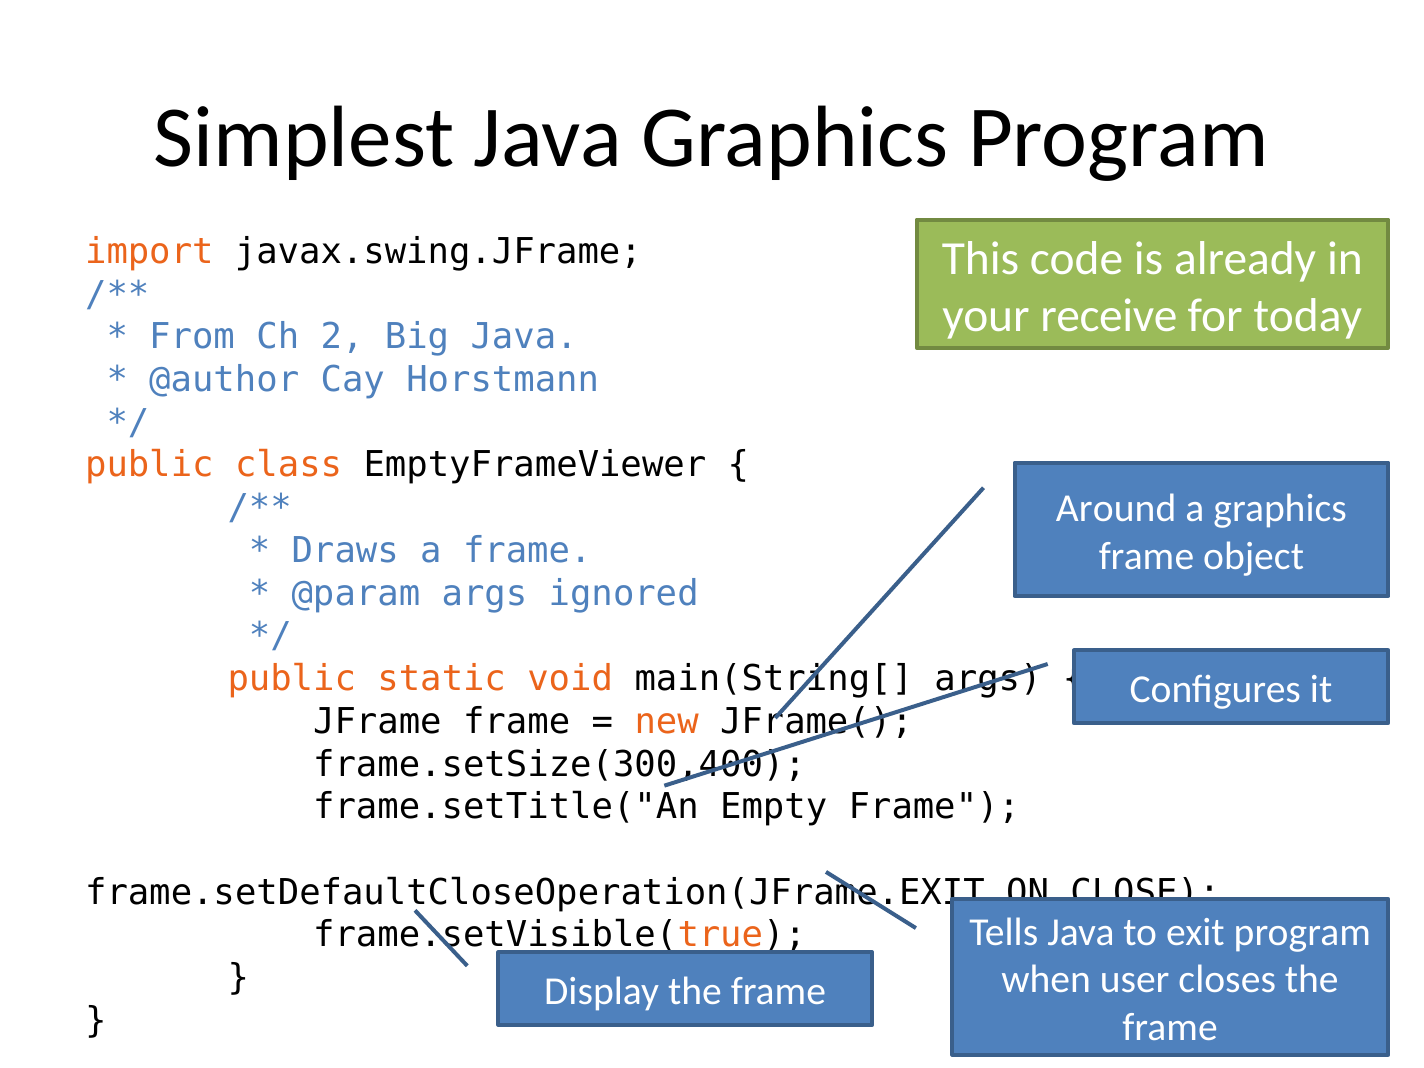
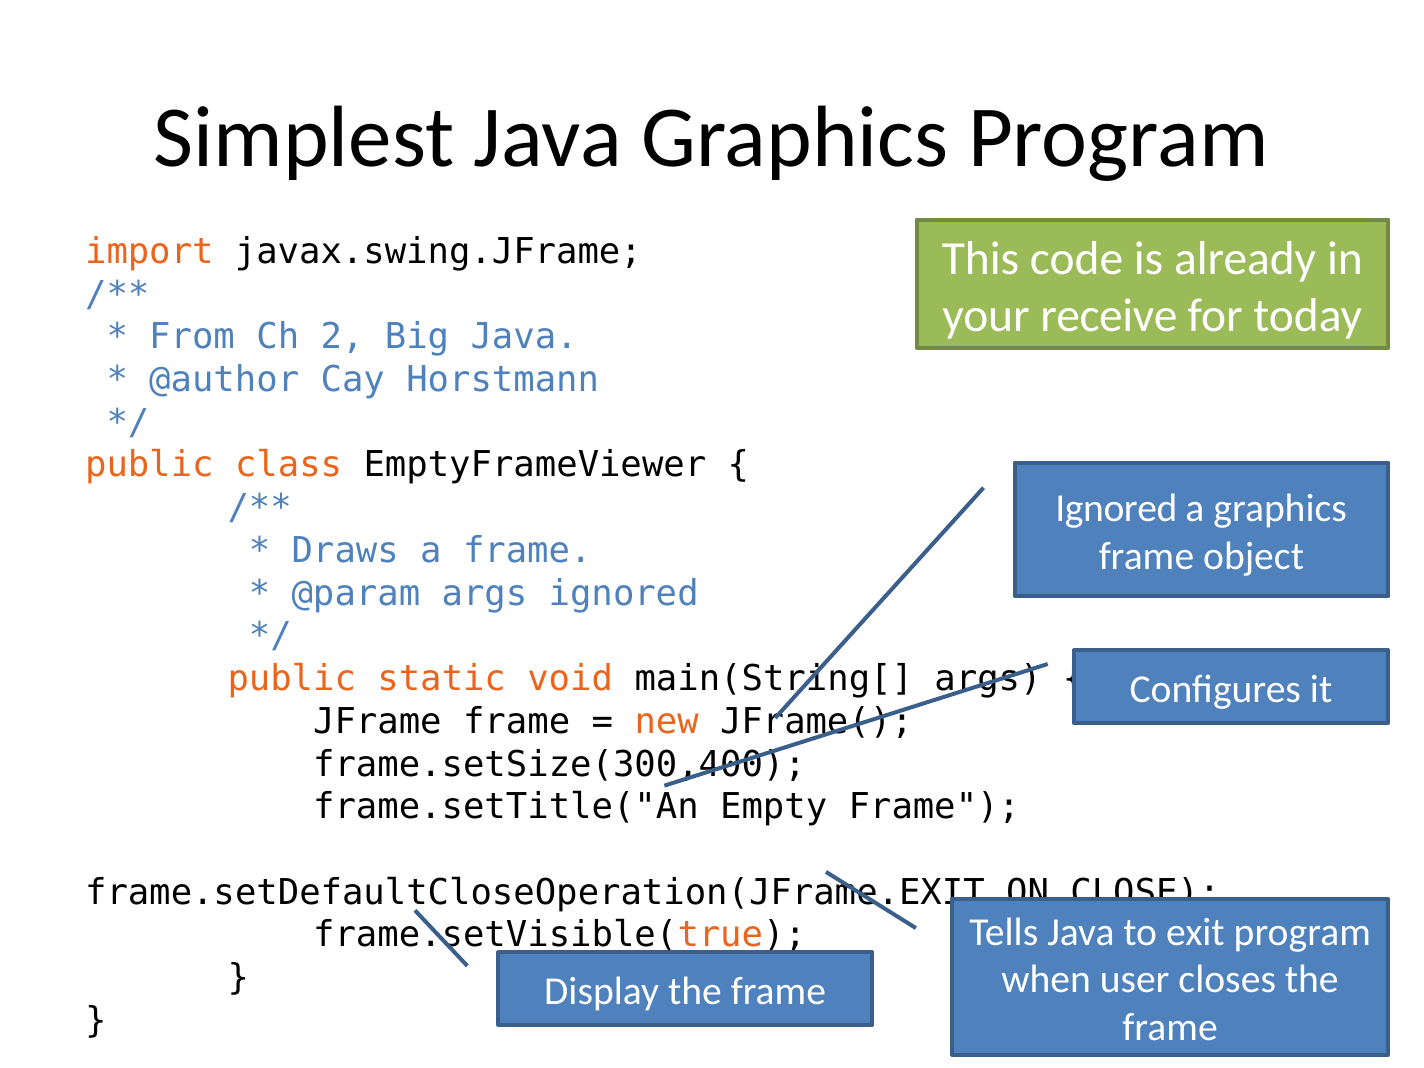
Around: Around -> Ignored (1116, 508)
